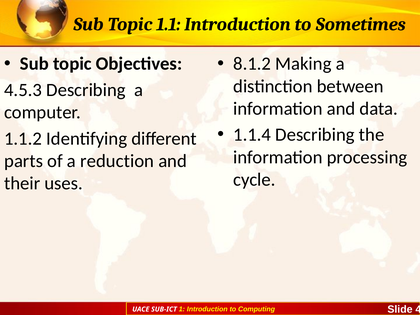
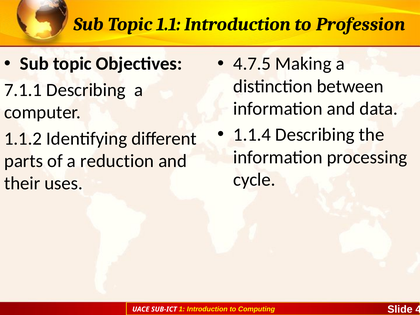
Sometimes: Sometimes -> Profession (361, 24)
8.1.2: 8.1.2 -> 4.7.5 (252, 64)
4.5.3: 4.5.3 -> 7.1.1 (23, 90)
